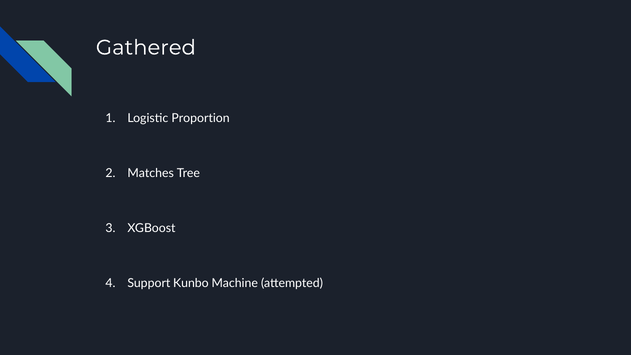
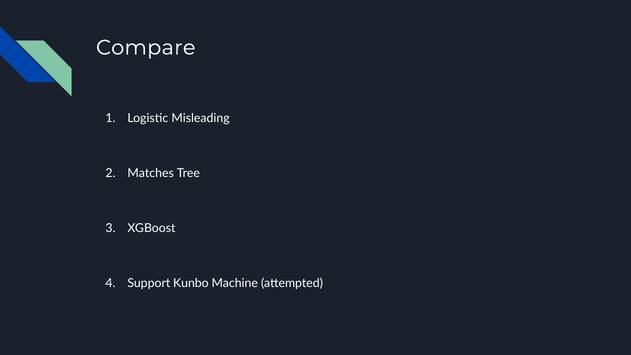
Gathered: Gathered -> Compare (146, 48)
Proportion: Proportion -> Misleading (201, 118)
